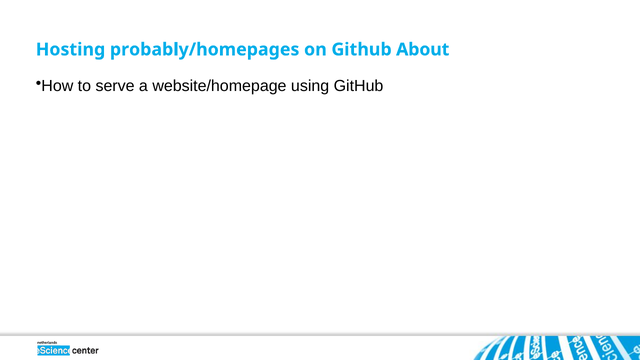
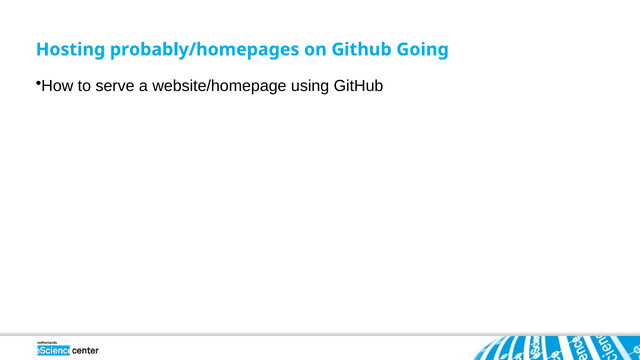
About: About -> Going (423, 50)
